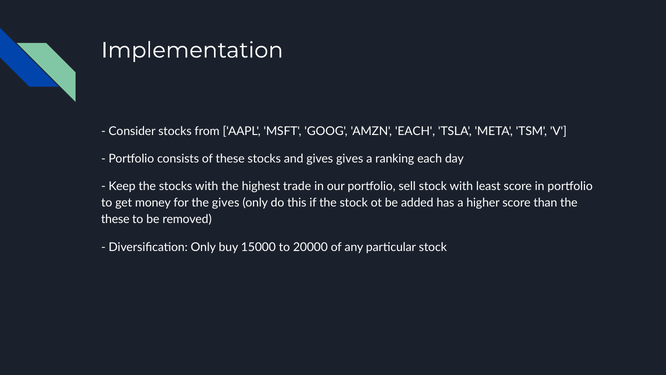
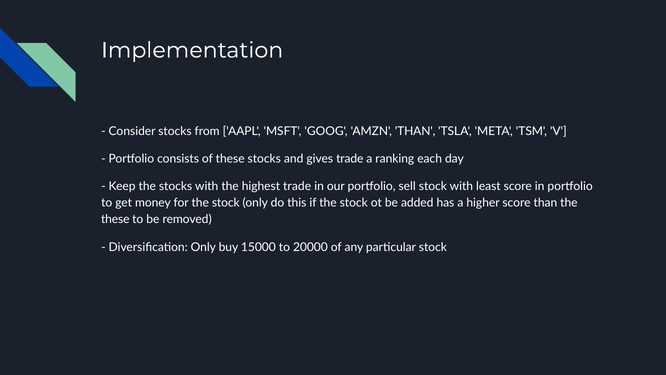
AMZN EACH: EACH -> THAN (415, 131)
gives gives: gives -> trade (350, 159)
for the gives: gives -> stock (226, 203)
